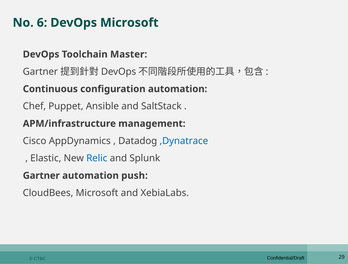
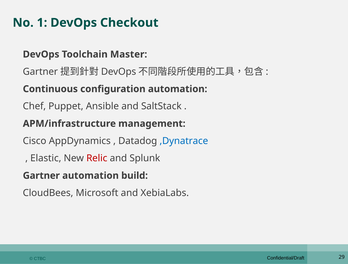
6: 6 -> 1 (42, 23)
DevOps Microsoft: Microsoft -> Checkout (129, 23)
Relic colour: blue -> red (97, 158)
push: push -> build (135, 176)
